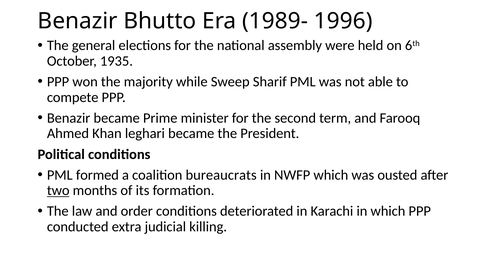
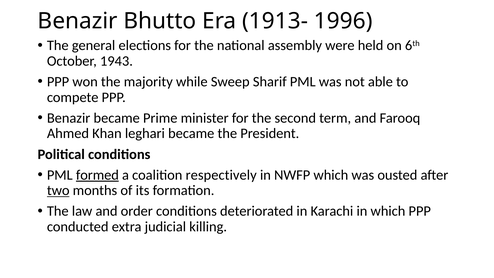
1989-: 1989- -> 1913- (275, 21)
1935: 1935 -> 1943 (116, 61)
formed underline: none -> present (97, 175)
bureaucrats: bureaucrats -> respectively (221, 175)
